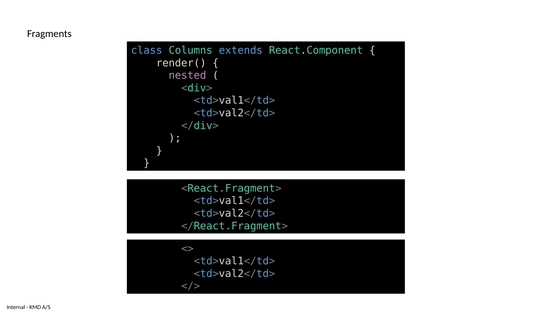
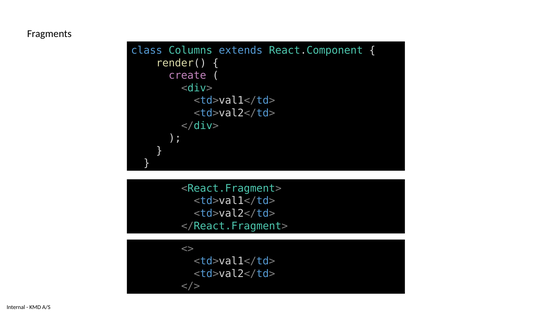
nested: nested -> create (187, 75)
